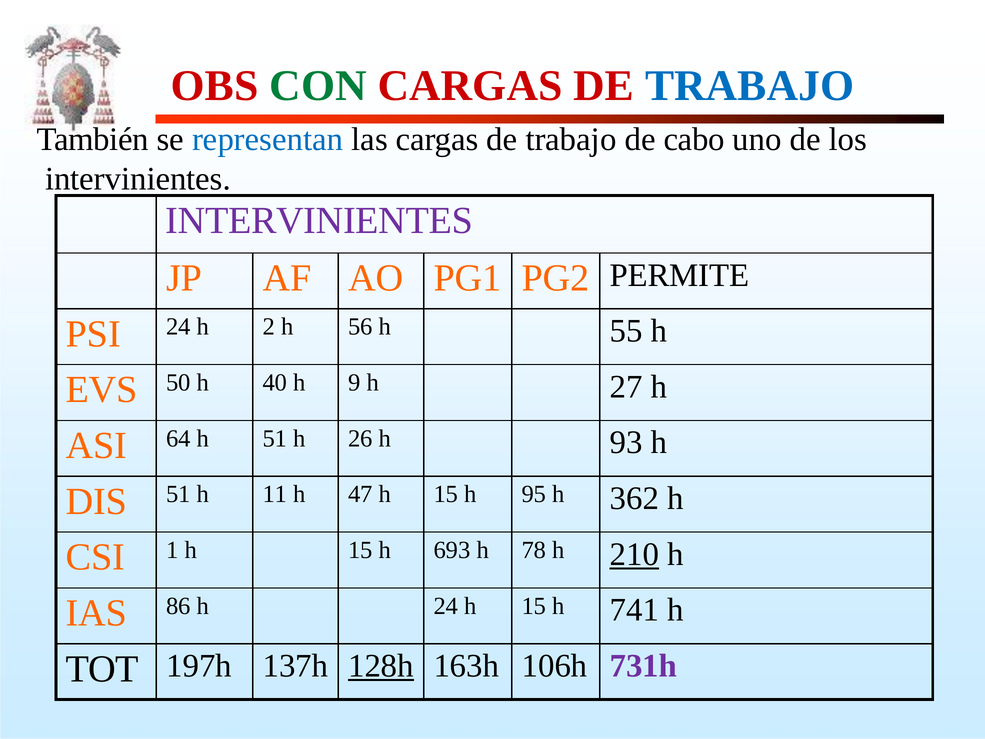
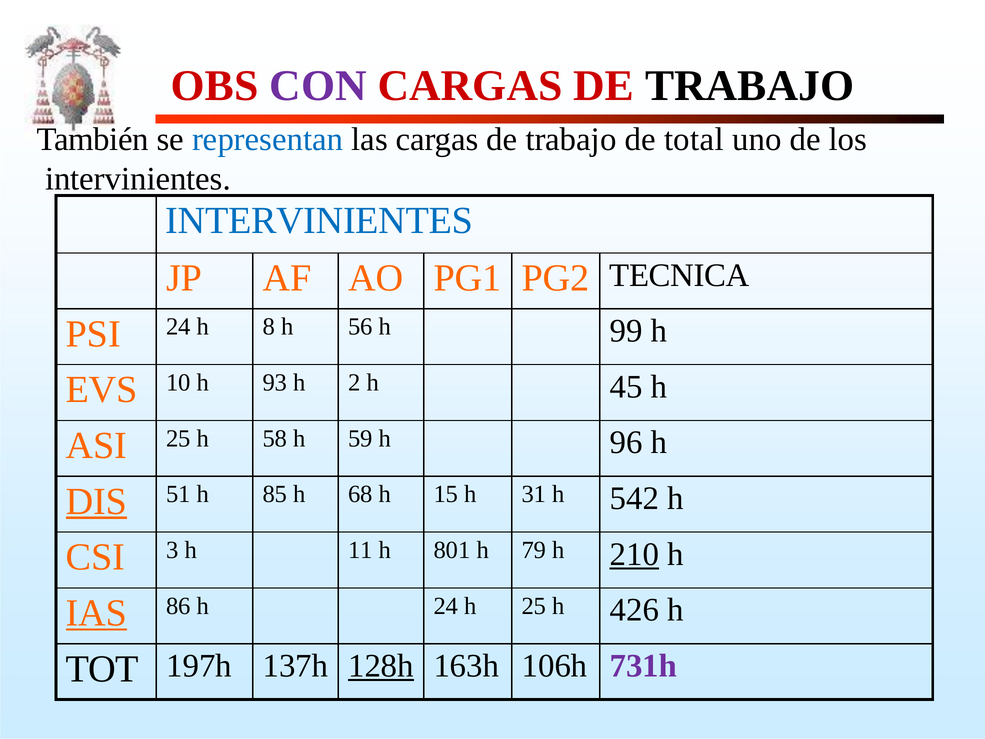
CON colour: green -> purple (318, 86)
TRABAJO colour: blue -> black (750, 86)
cabo: cabo -> total (694, 139)
INTERVINIENTES colour: purple -> blue (319, 221)
PERMITE: PERMITE -> TECNICA (680, 275)
2: 2 -> 8 (269, 327)
55: 55 -> 99 (626, 331)
50: 50 -> 10 (178, 383)
40: 40 -> 93 (275, 383)
9: 9 -> 2 (354, 383)
27: 27 -> 45 (626, 387)
ASI 64: 64 -> 25 (178, 438)
h 51: 51 -> 58 (275, 438)
26: 26 -> 59 (360, 438)
93: 93 -> 96 (626, 442)
DIS underline: none -> present (97, 501)
11: 11 -> 85 (275, 494)
47: 47 -> 68 (360, 494)
95: 95 -> 31 (534, 494)
362: 362 -> 542 (634, 498)
1: 1 -> 3 (172, 550)
15: 15 -> 11 (360, 550)
693: 693 -> 801 (452, 550)
78: 78 -> 79 (534, 550)
IAS underline: none -> present (97, 613)
24 h 15: 15 -> 25 (534, 606)
741: 741 -> 426 (634, 610)
